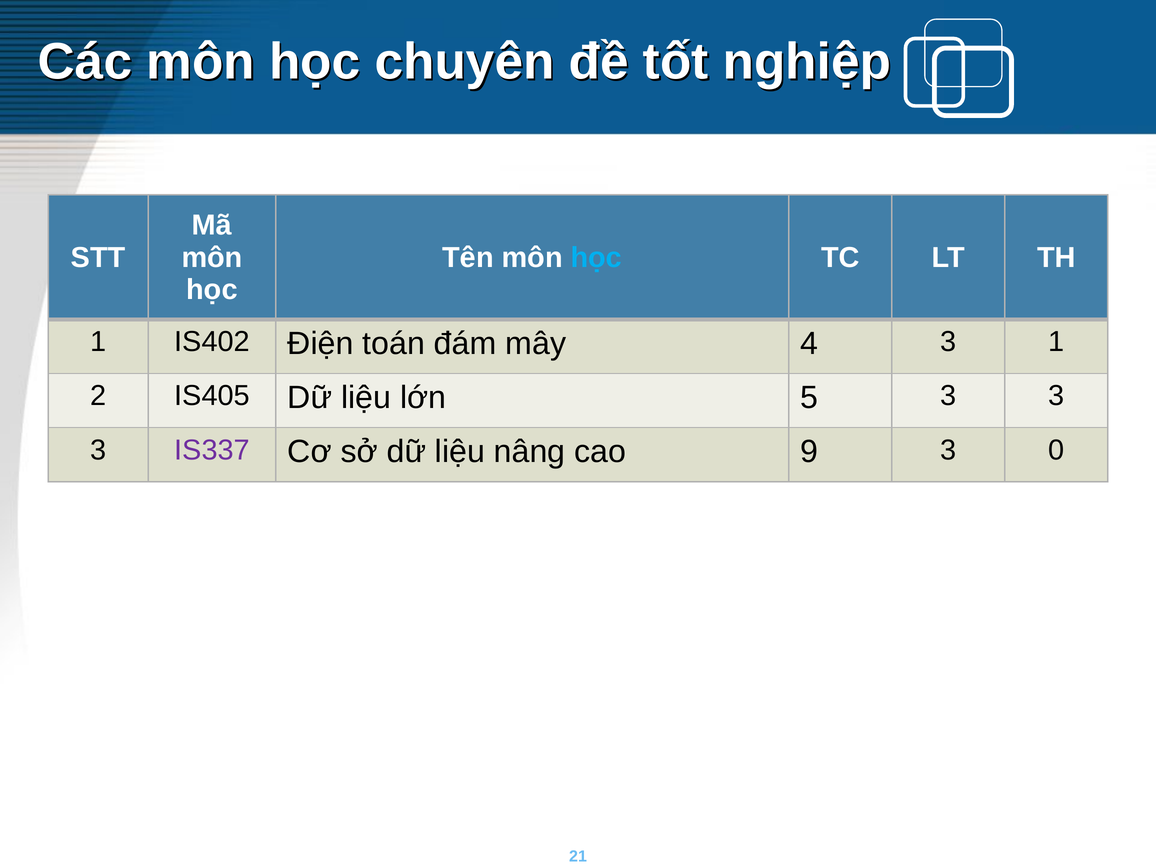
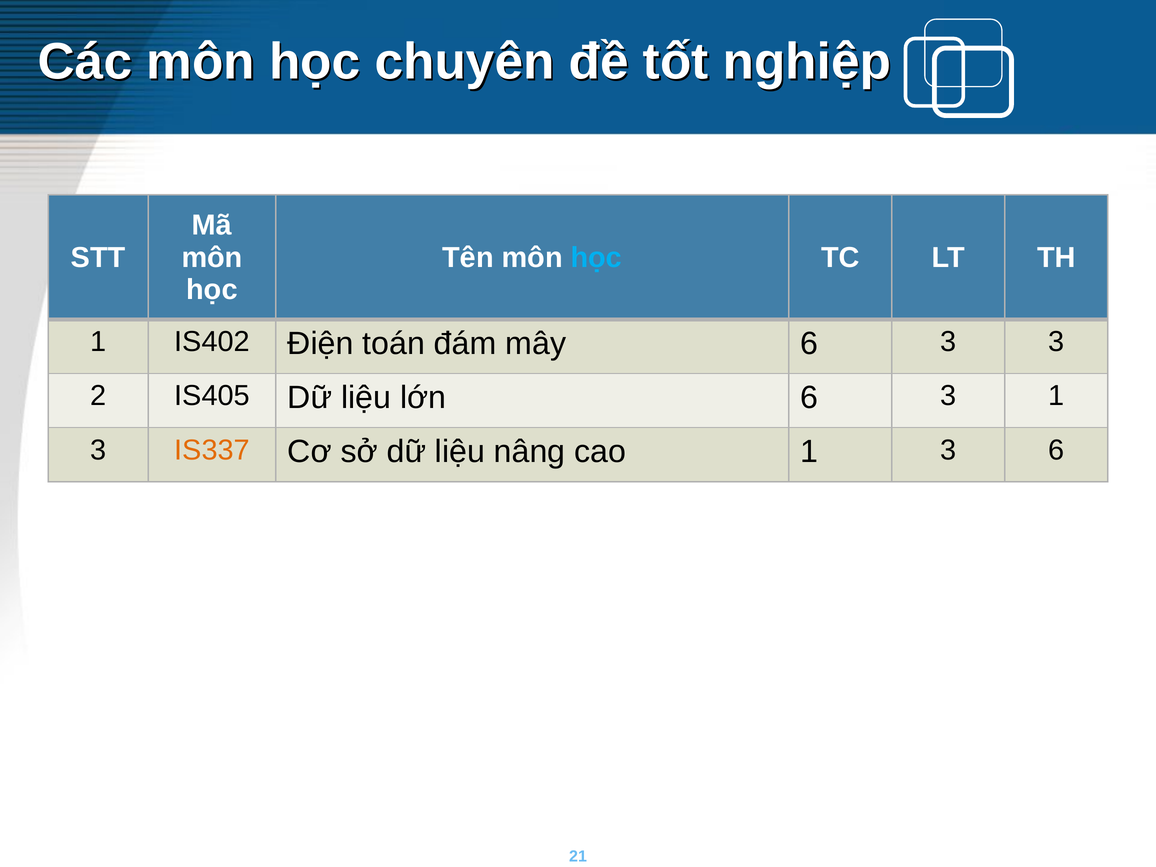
mây 4: 4 -> 6 (809, 344)
3 1: 1 -> 3 (1056, 342)
lớn 5: 5 -> 6 (809, 398)
3: 3 -> 1 (1056, 396)
IS337 colour: purple -> orange (212, 450)
cao 9: 9 -> 1 (809, 452)
3 0: 0 -> 6 (1056, 450)
